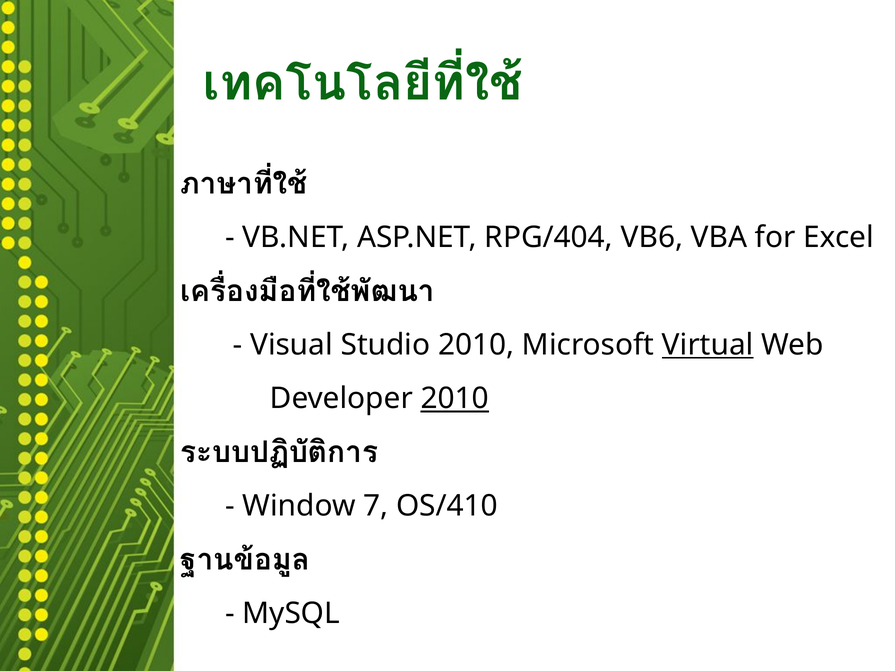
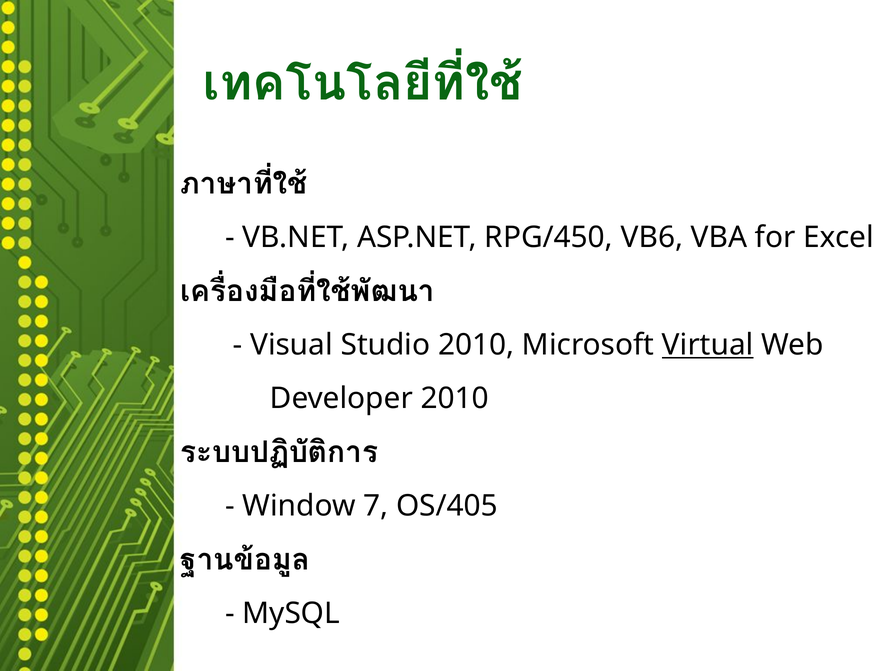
RPG/404: RPG/404 -> RPG/450 (549, 238)
2010 underline: present -> none (455, 399)
OS/410: OS/410 -> OS/405 (447, 506)
